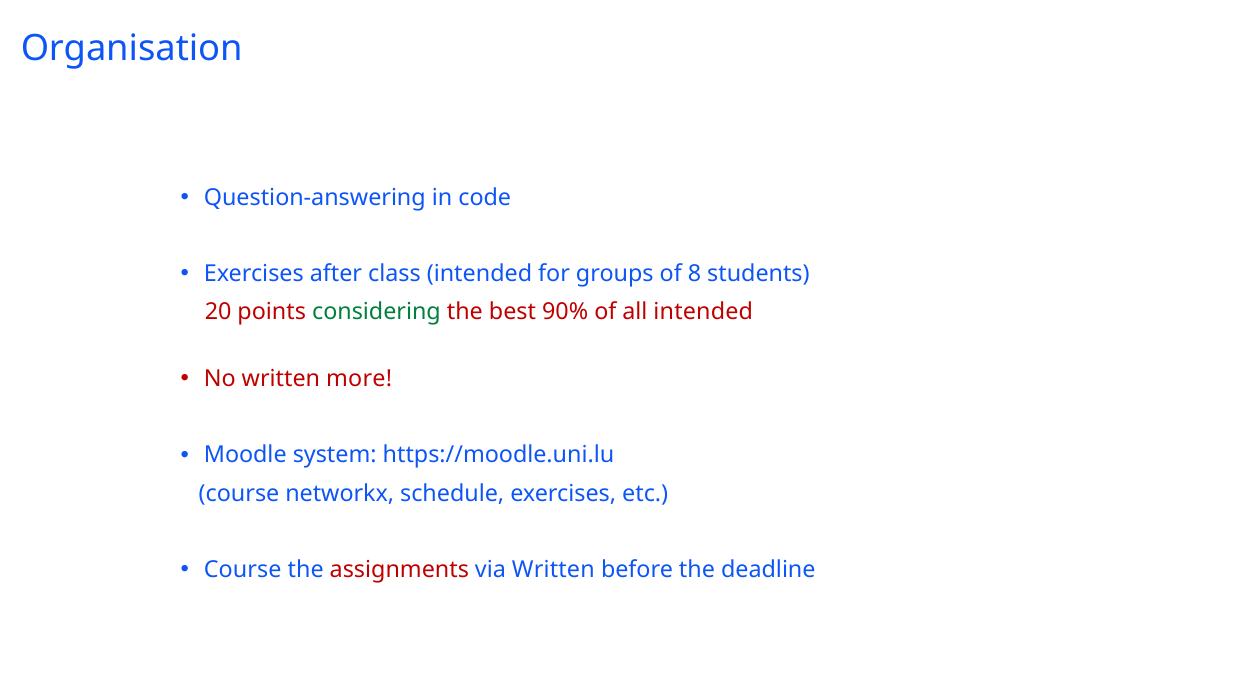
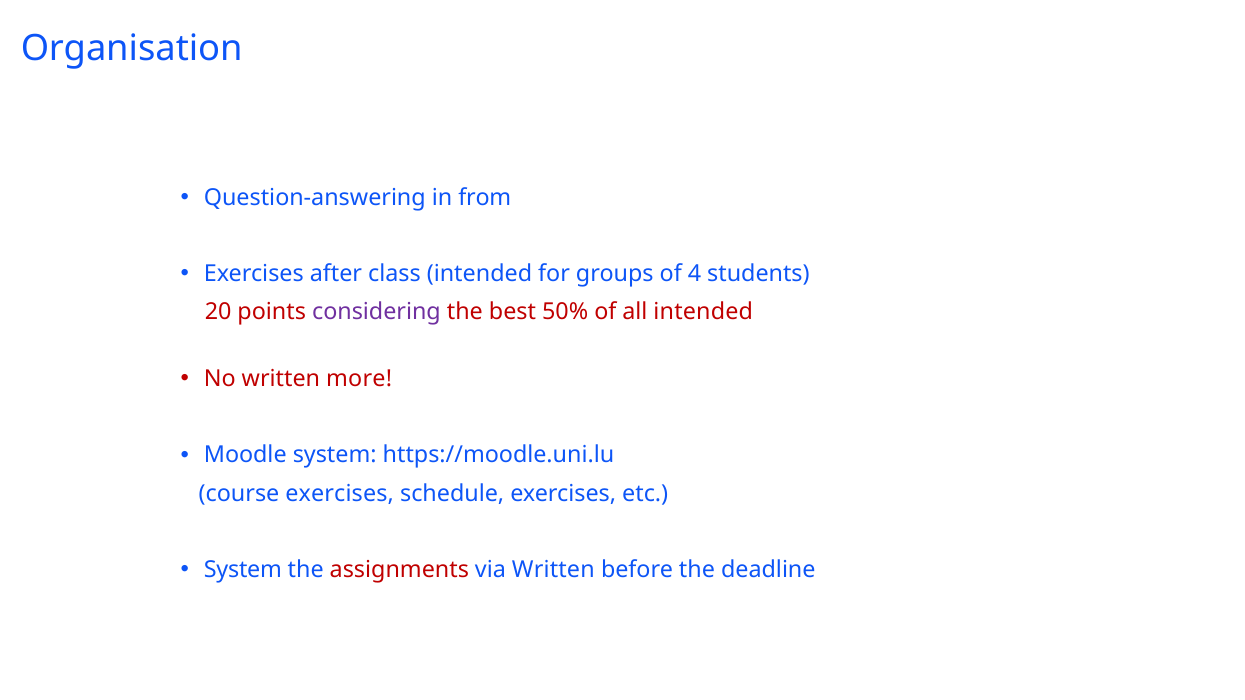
code: code -> from (485, 198)
8: 8 -> 4 (694, 274)
considering colour: green -> purple (376, 312)
90%: 90% -> 50% (565, 312)
course networkx: networkx -> exercises (340, 494)
Course: Course -> System (243, 570)
